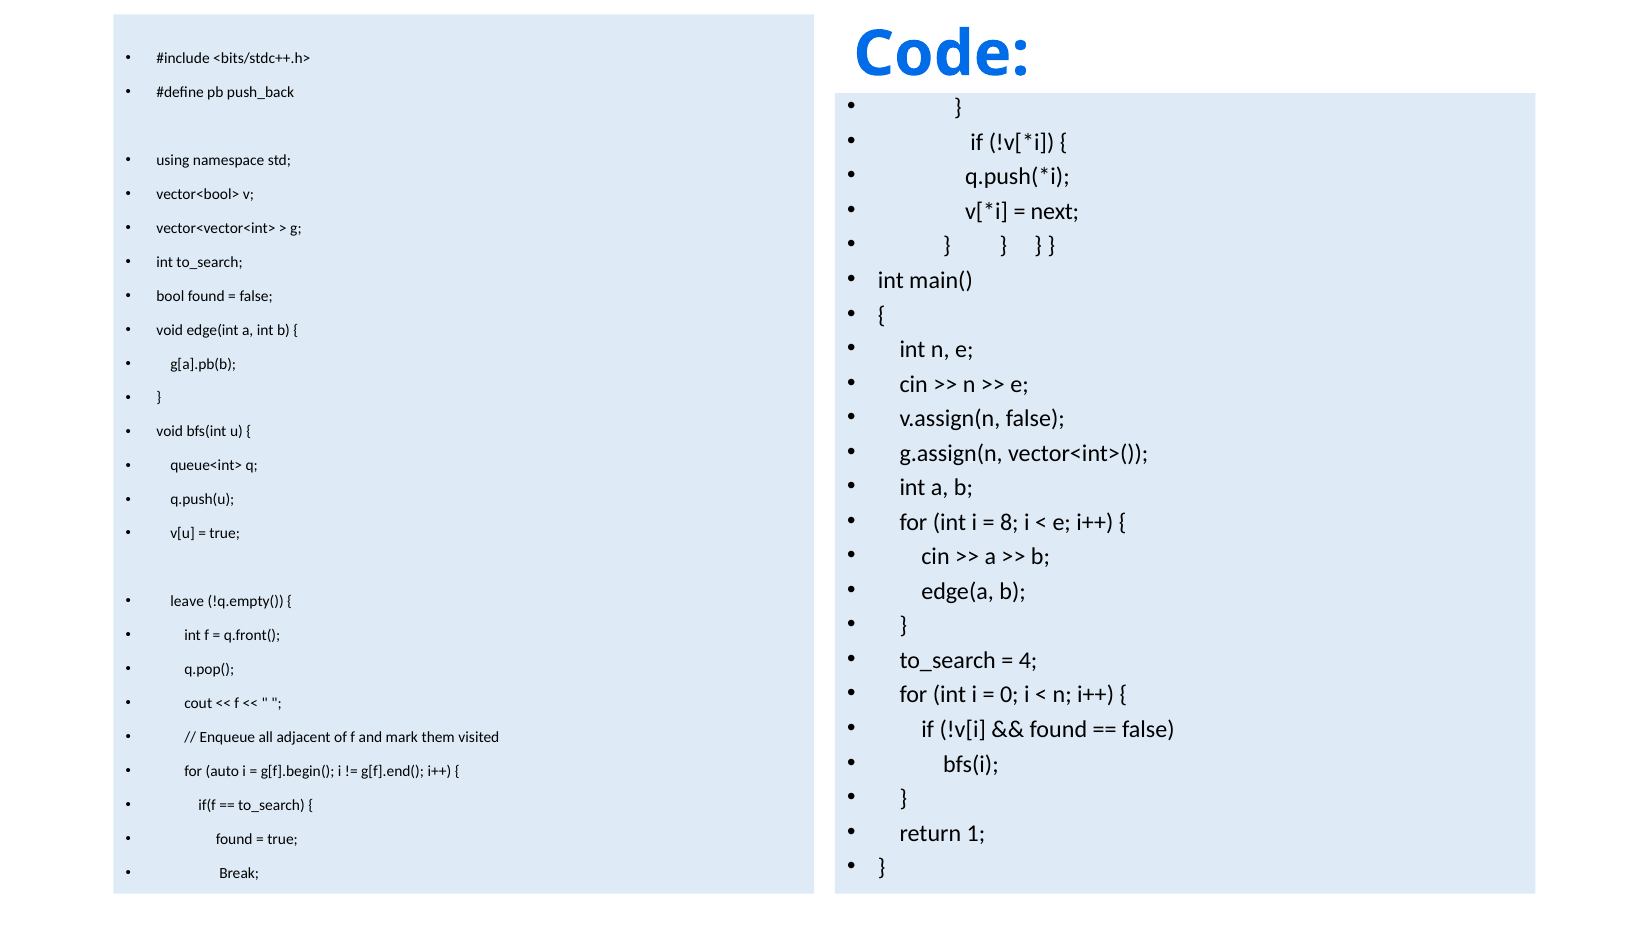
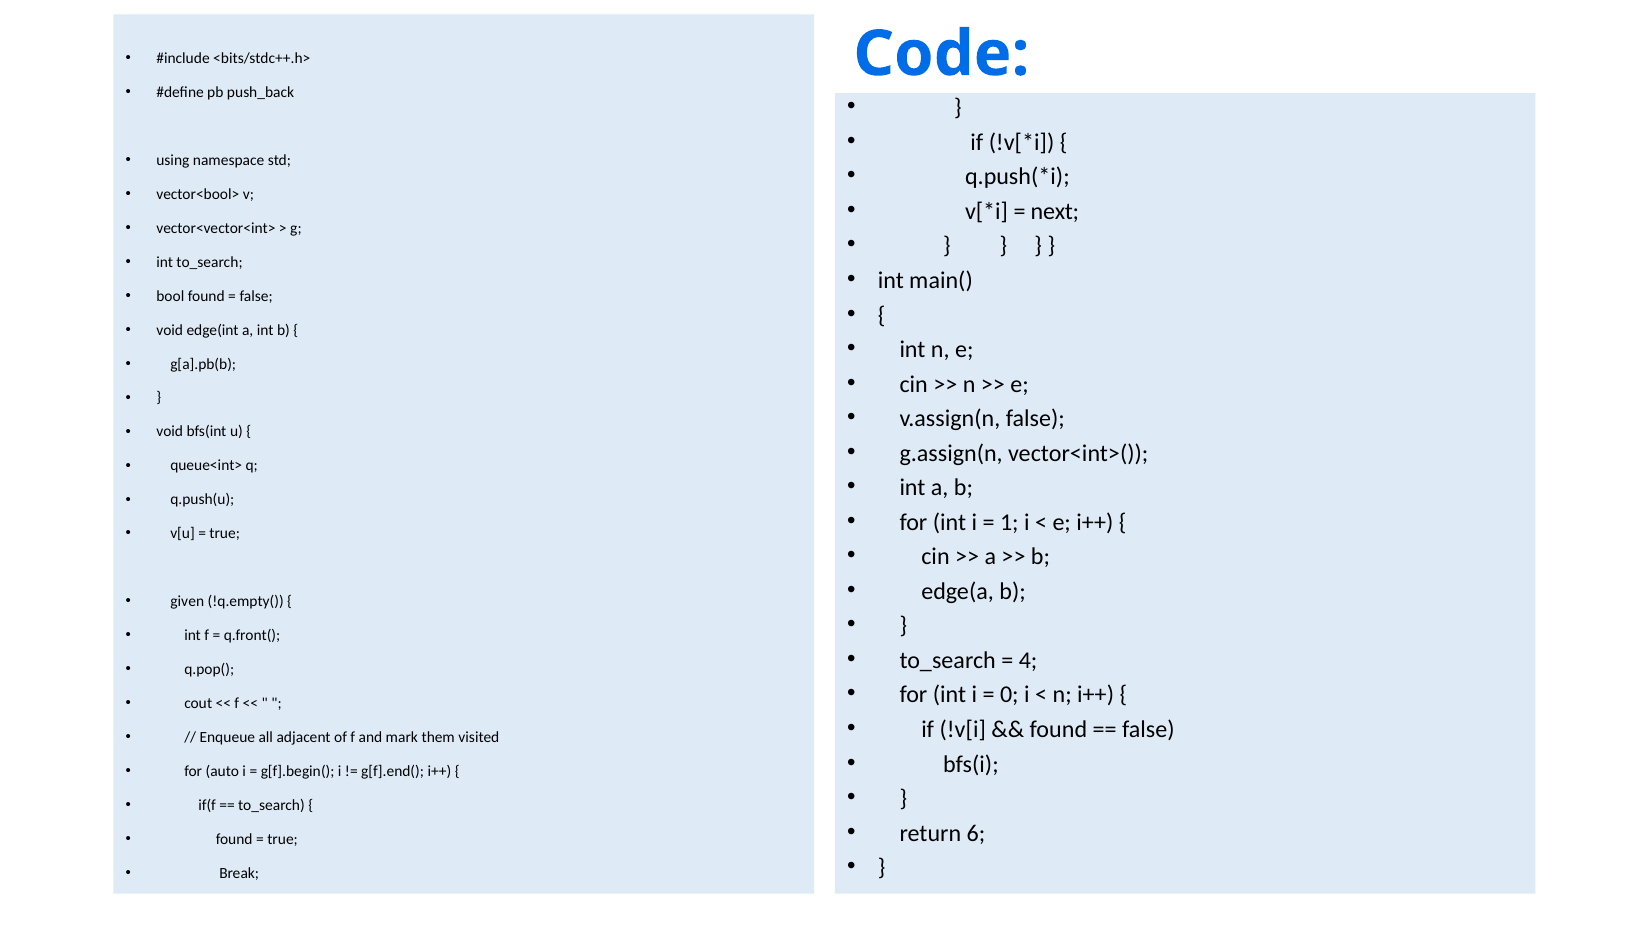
8: 8 -> 1 (1009, 522)
leave: leave -> given (187, 601)
1: 1 -> 6 (976, 833)
